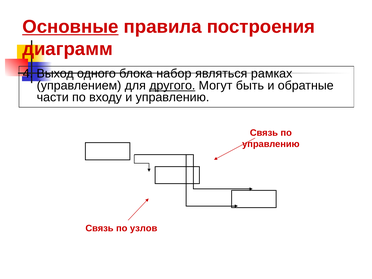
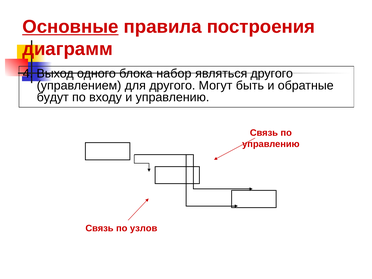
являться рамках: рамках -> другого (272, 74)
другого underline: present -> none (172, 85)
части: части -> будут (53, 97)
